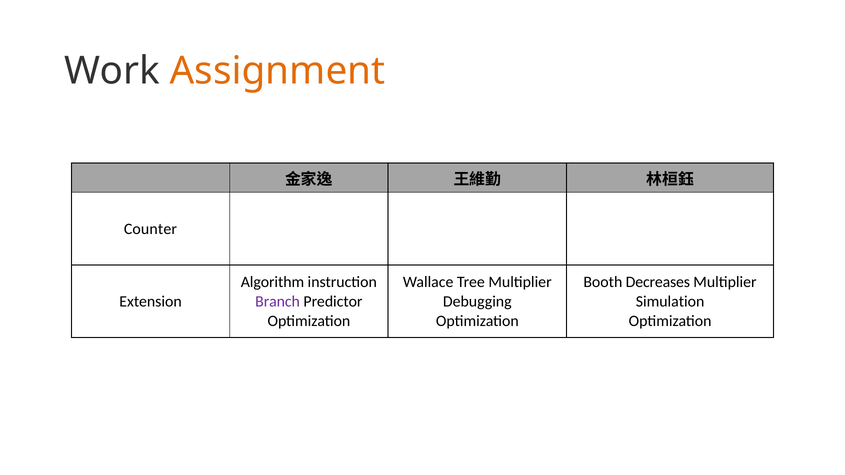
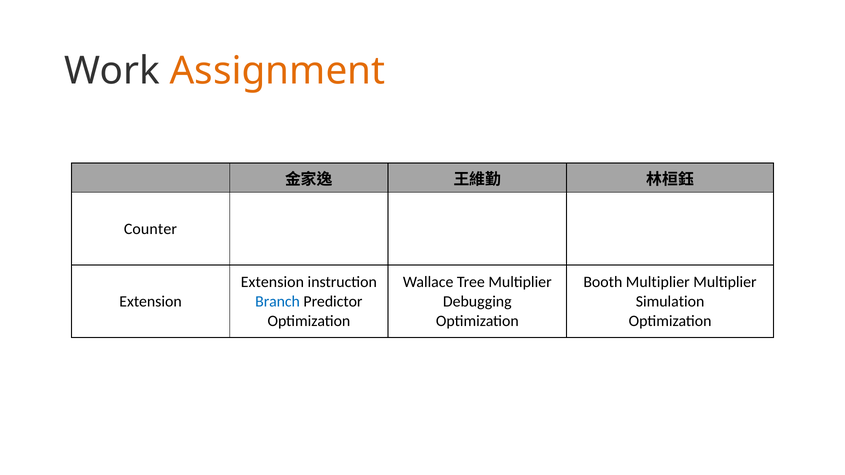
Algorithm: Algorithm -> Extension (272, 282)
Booth Decreases: Decreases -> Multiplier (658, 282)
Branch colour: purple -> blue (278, 302)
